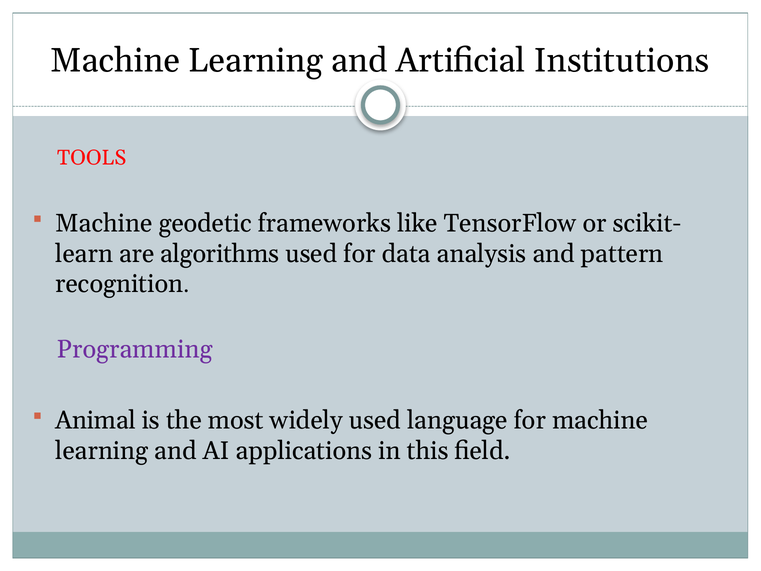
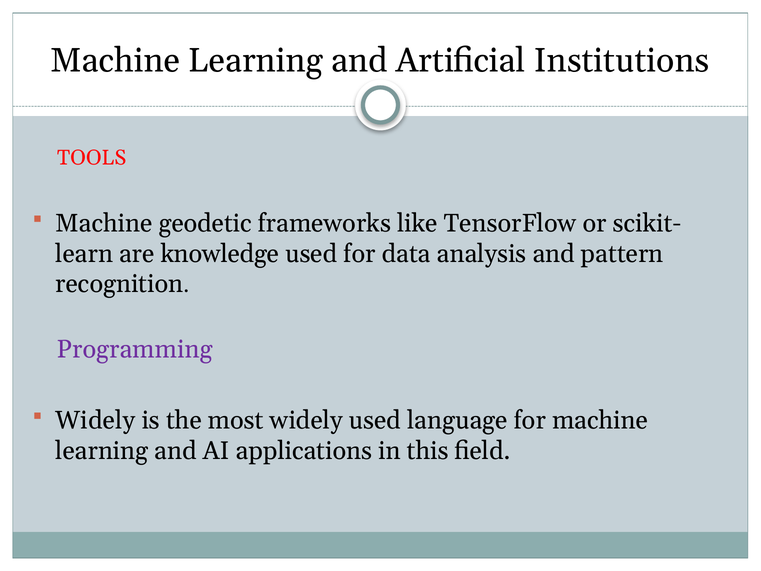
algorithms: algorithms -> knowledge (220, 254)
Animal: Animal -> Widely (95, 420)
